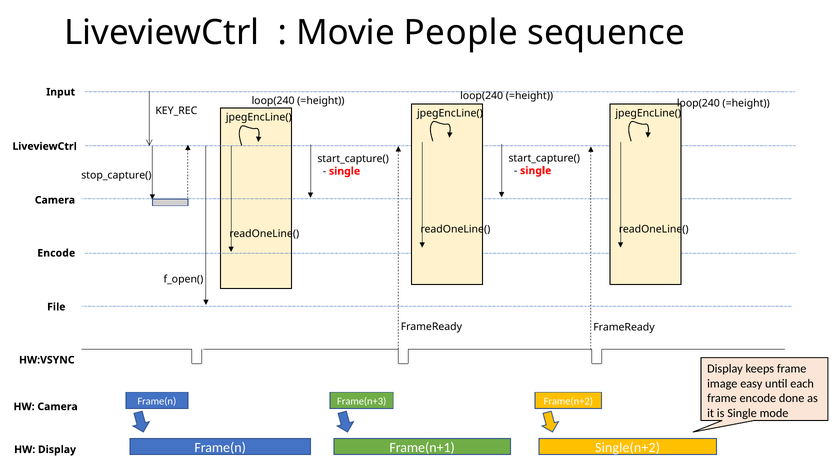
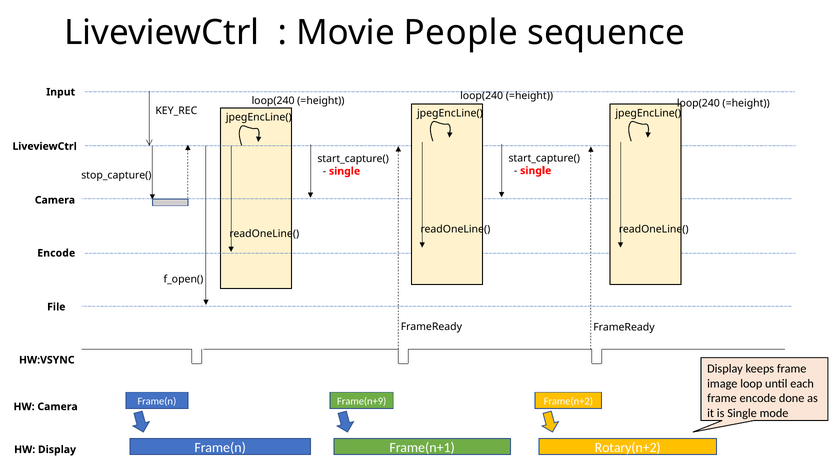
easy: easy -> loop (751, 384)
Frame(n+3: Frame(n+3 -> Frame(n+9 (362, 402)
Single(n+2: Single(n+2 -> Rotary(n+2 (628, 448)
